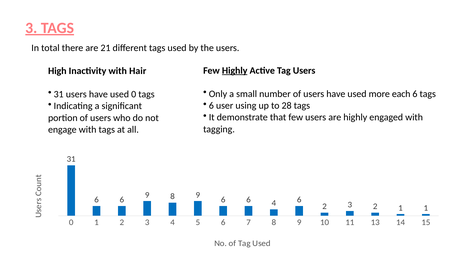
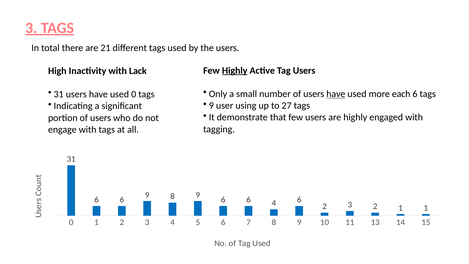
Hair: Hair -> Lack (138, 71)
have underline: none -> present (336, 94)
6: 6 -> 9 (211, 106)
28: 28 -> 27 (287, 106)
